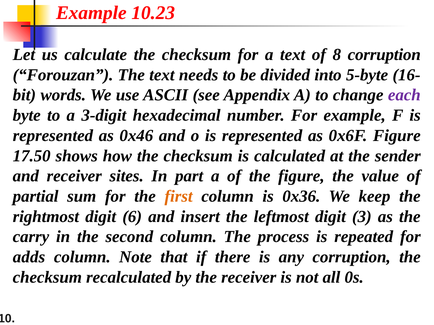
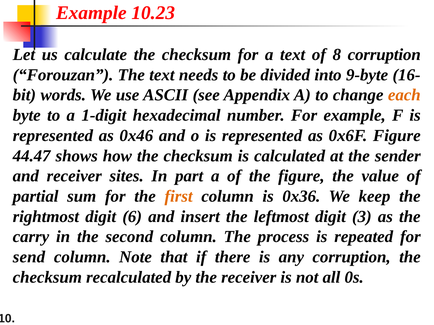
5-byte: 5-byte -> 9-byte (367, 75)
each colour: purple -> orange (404, 95)
3-digit: 3-digit -> 1-digit (104, 116)
17.50: 17.50 -> 44.47 (32, 156)
adds: adds -> send (29, 257)
